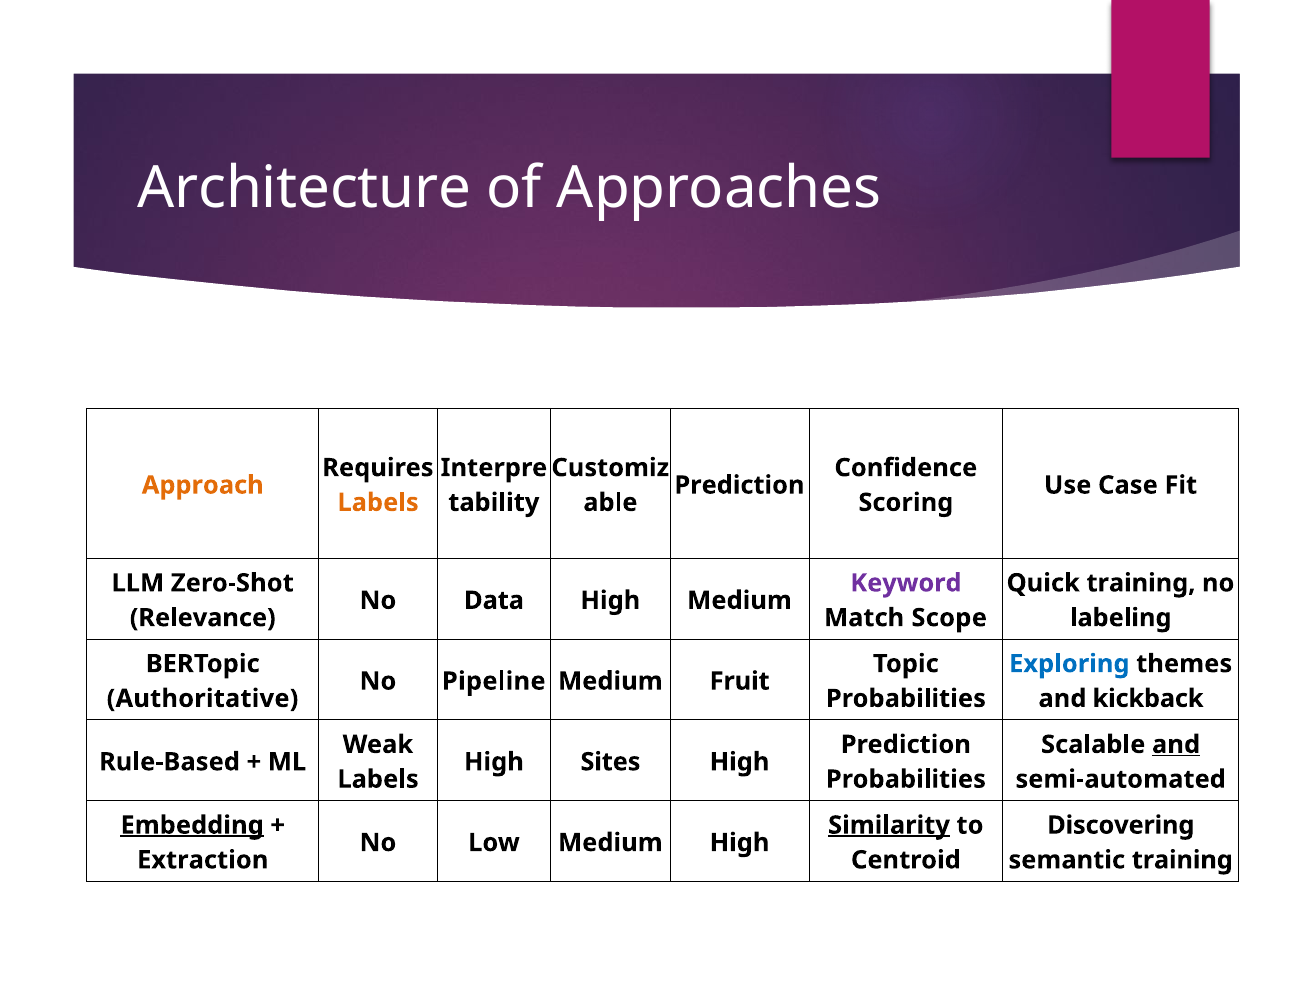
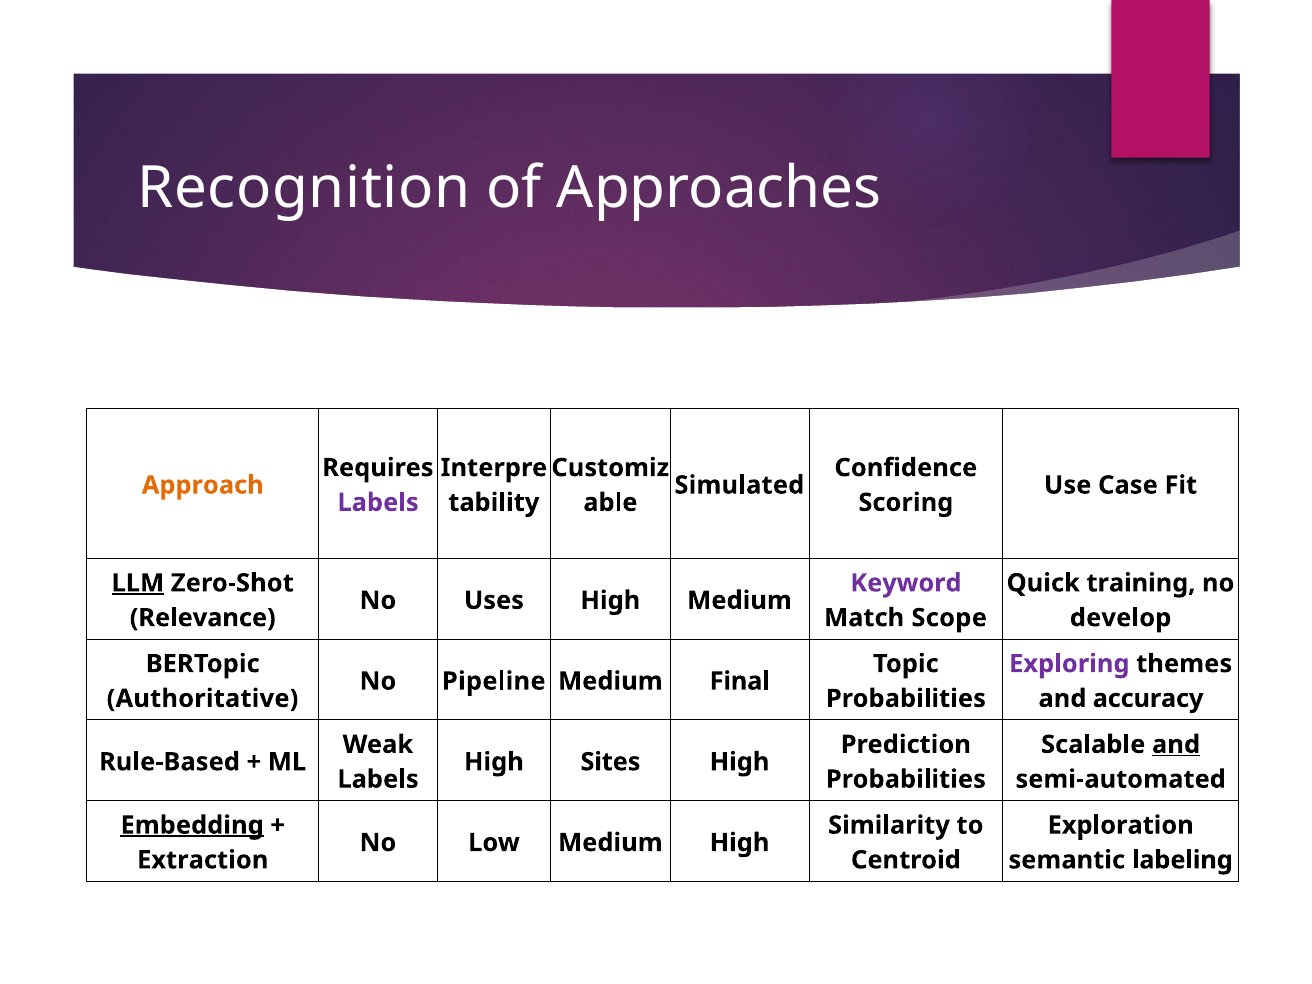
Architecture: Architecture -> Recognition (304, 188)
Prediction: Prediction -> Simulated (739, 485)
Labels colour: orange -> purple (378, 503)
LLM underline: none -> present (138, 583)
Data: Data -> Uses (494, 600)
labeling: labeling -> develop (1121, 618)
Exploring colour: blue -> purple (1069, 664)
Fruit: Fruit -> Final (740, 681)
kickback: kickback -> accuracy (1148, 699)
Similarity underline: present -> none (889, 825)
Discovering: Discovering -> Exploration (1121, 825)
semantic training: training -> labeling (1182, 860)
